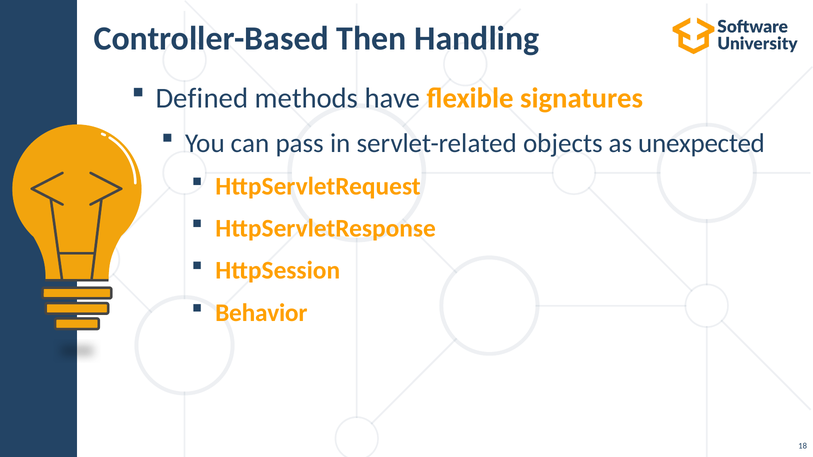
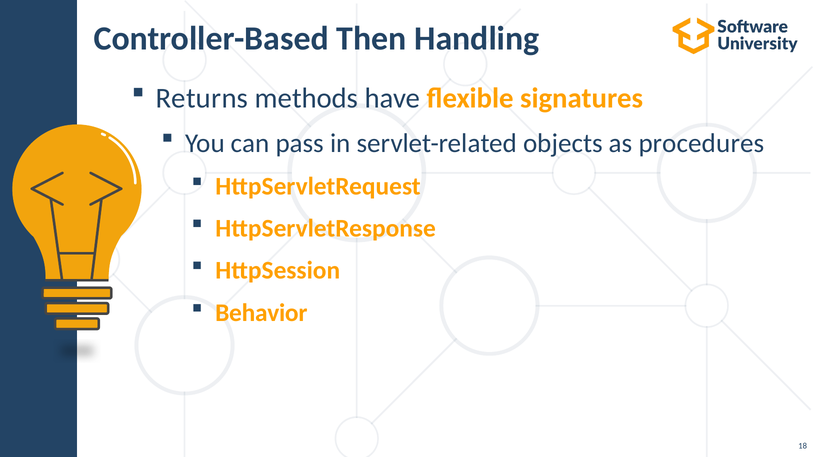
Defined: Defined -> Returns (202, 98)
unexpected: unexpected -> procedures (701, 143)
